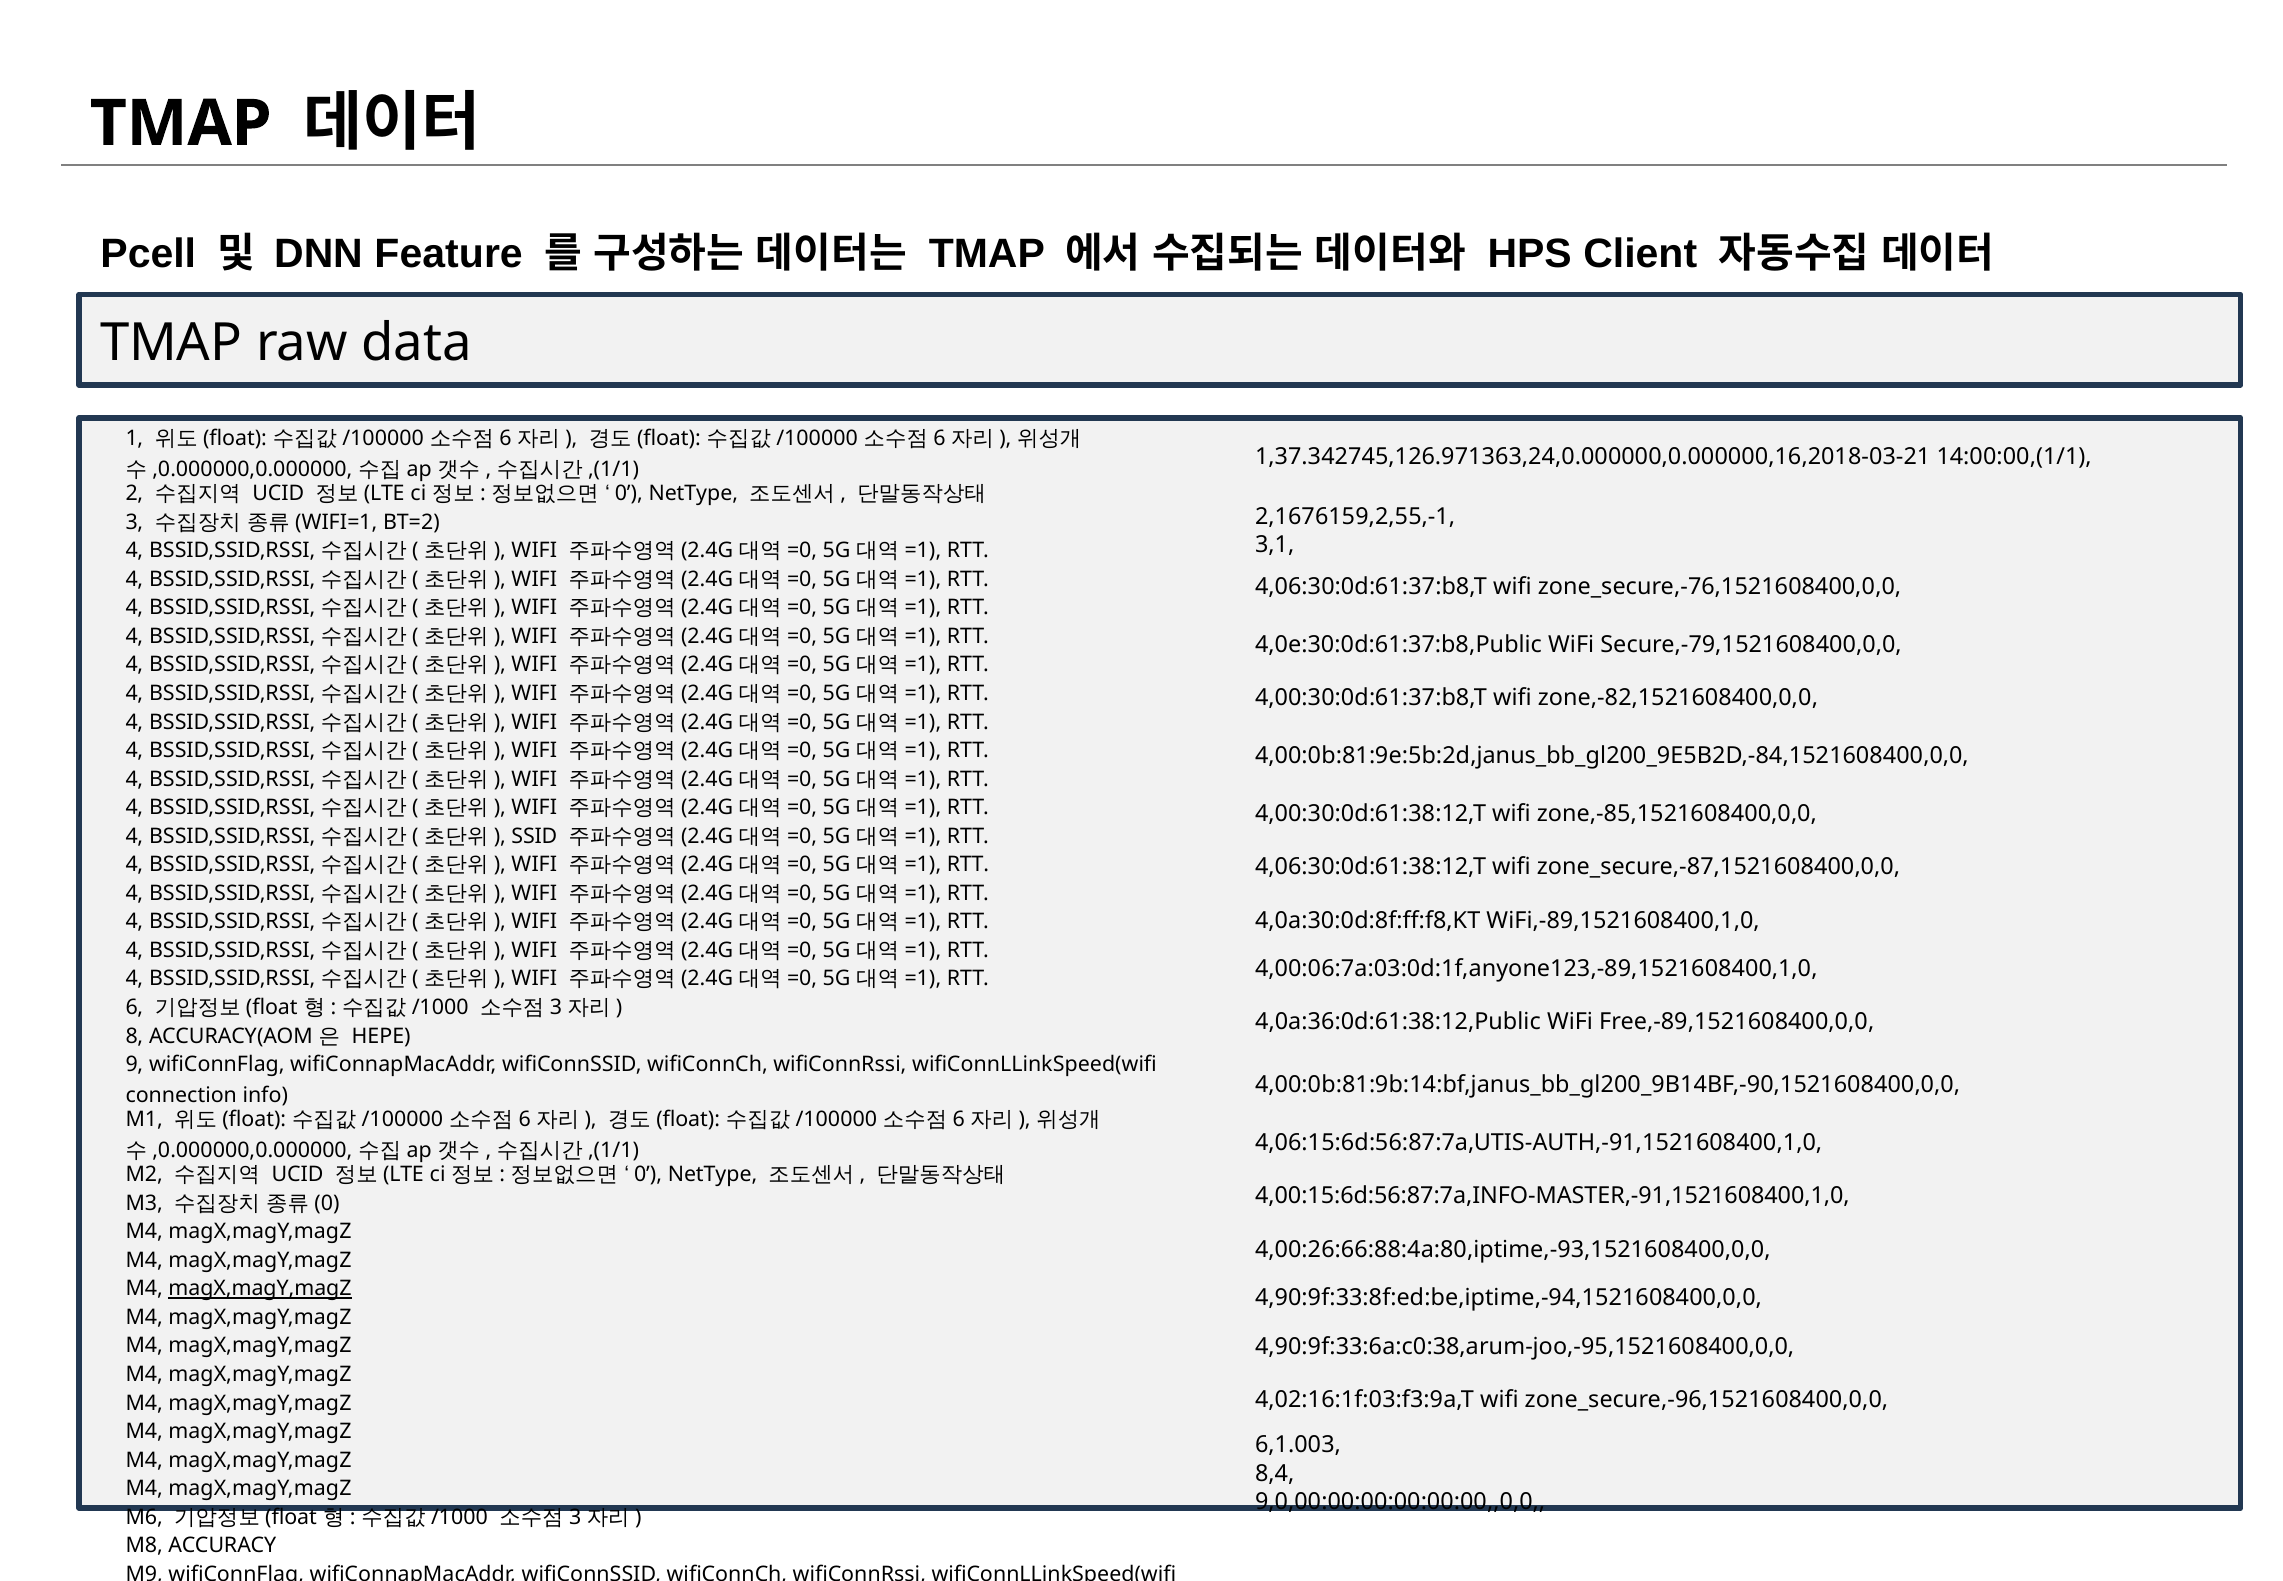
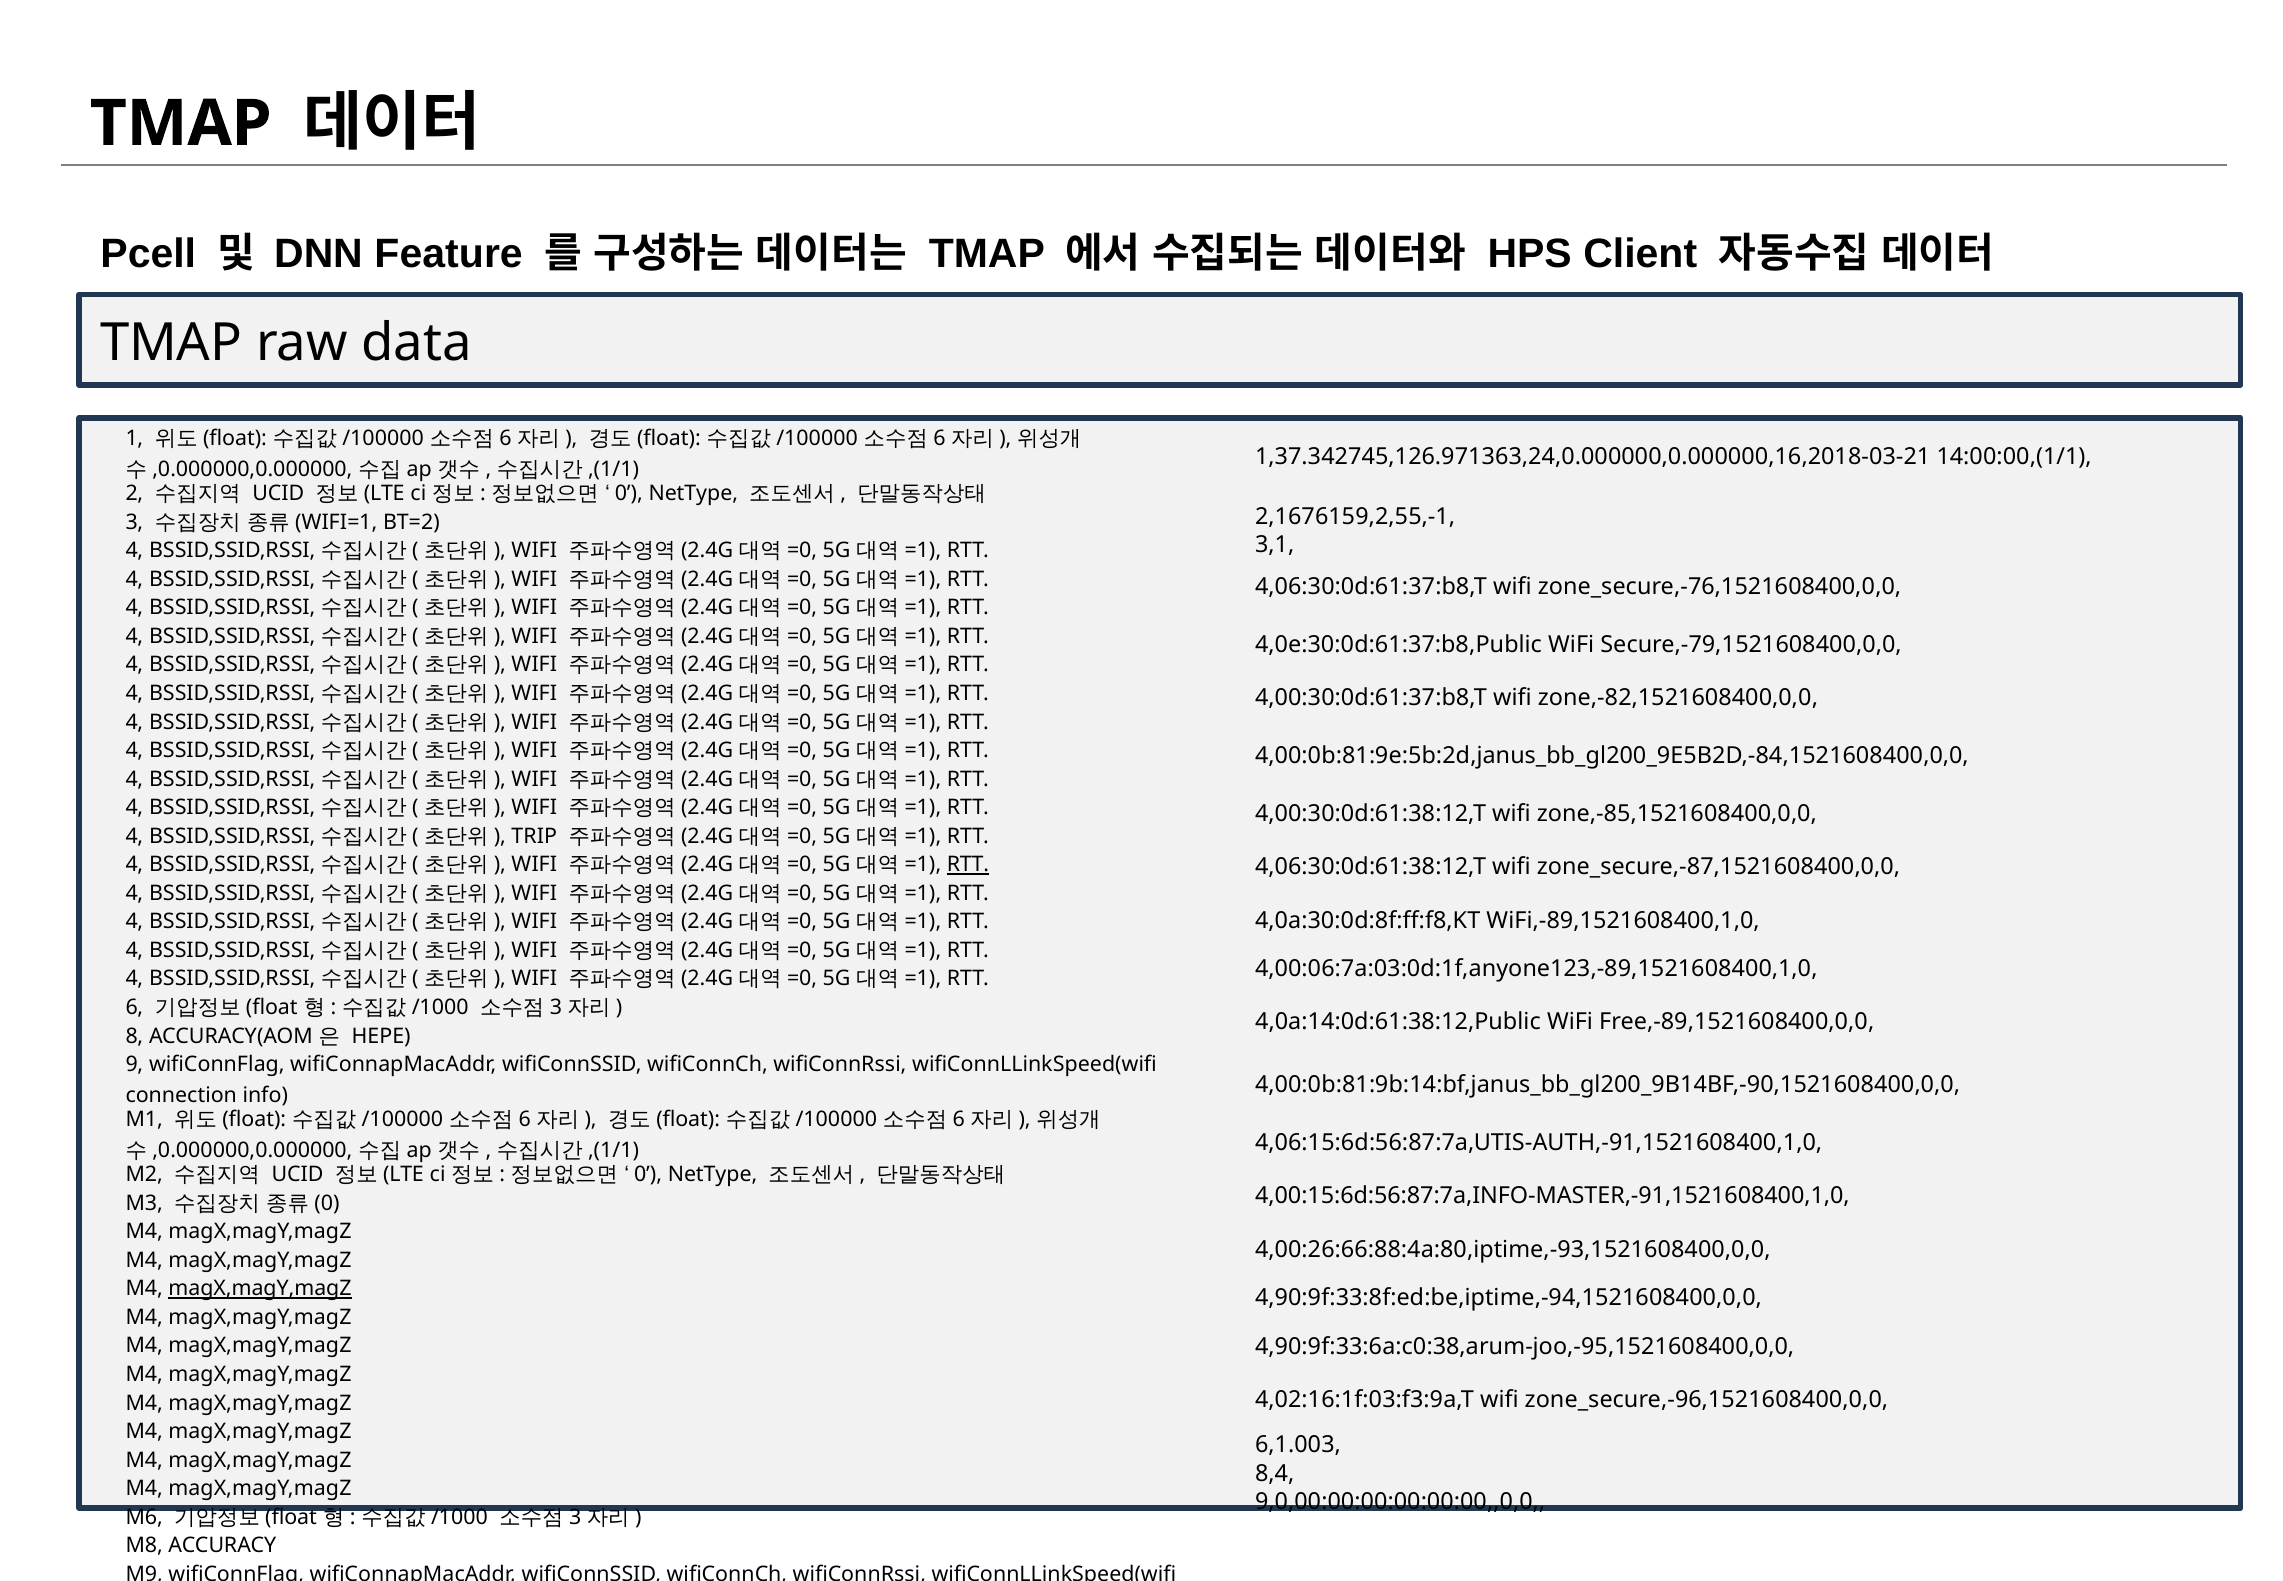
SSID: SSID -> TRIP (534, 836)
RTT underline: none -> present (968, 864)
4,0a:36:0d:61:38:12,Public: 4,0a:36:0d:61:38:12,Public -> 4,0a:14:0d:61:38:12,Public (1398, 1022)
